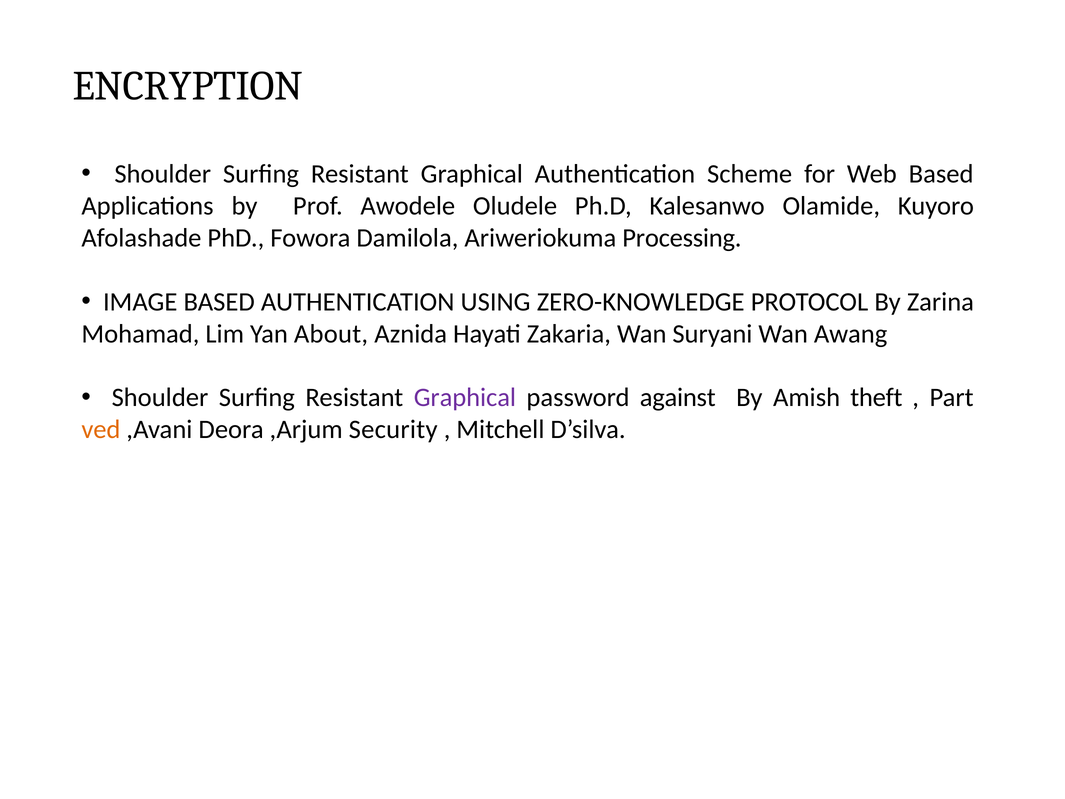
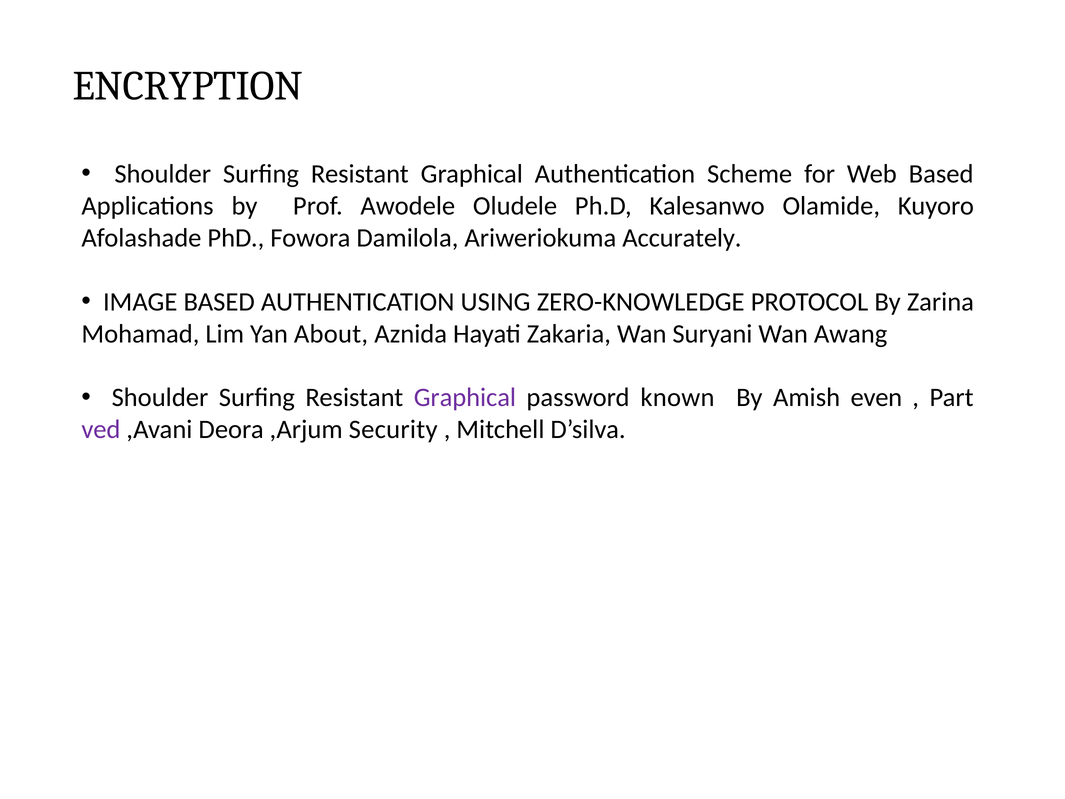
Processing: Processing -> Accurately (682, 238)
against: against -> known (677, 398)
theft: theft -> even (876, 398)
ved colour: orange -> purple (101, 429)
